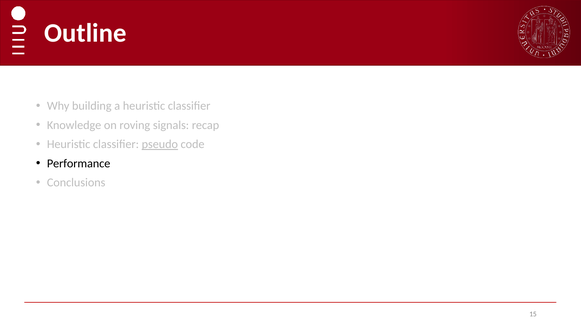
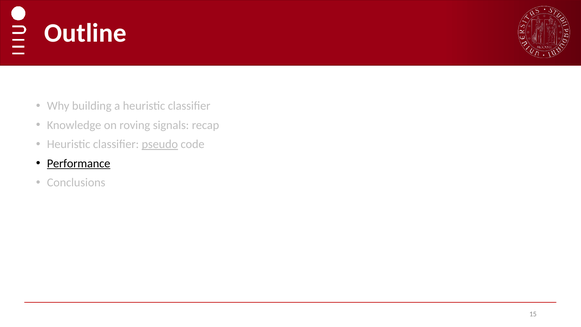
Performance underline: none -> present (79, 163)
